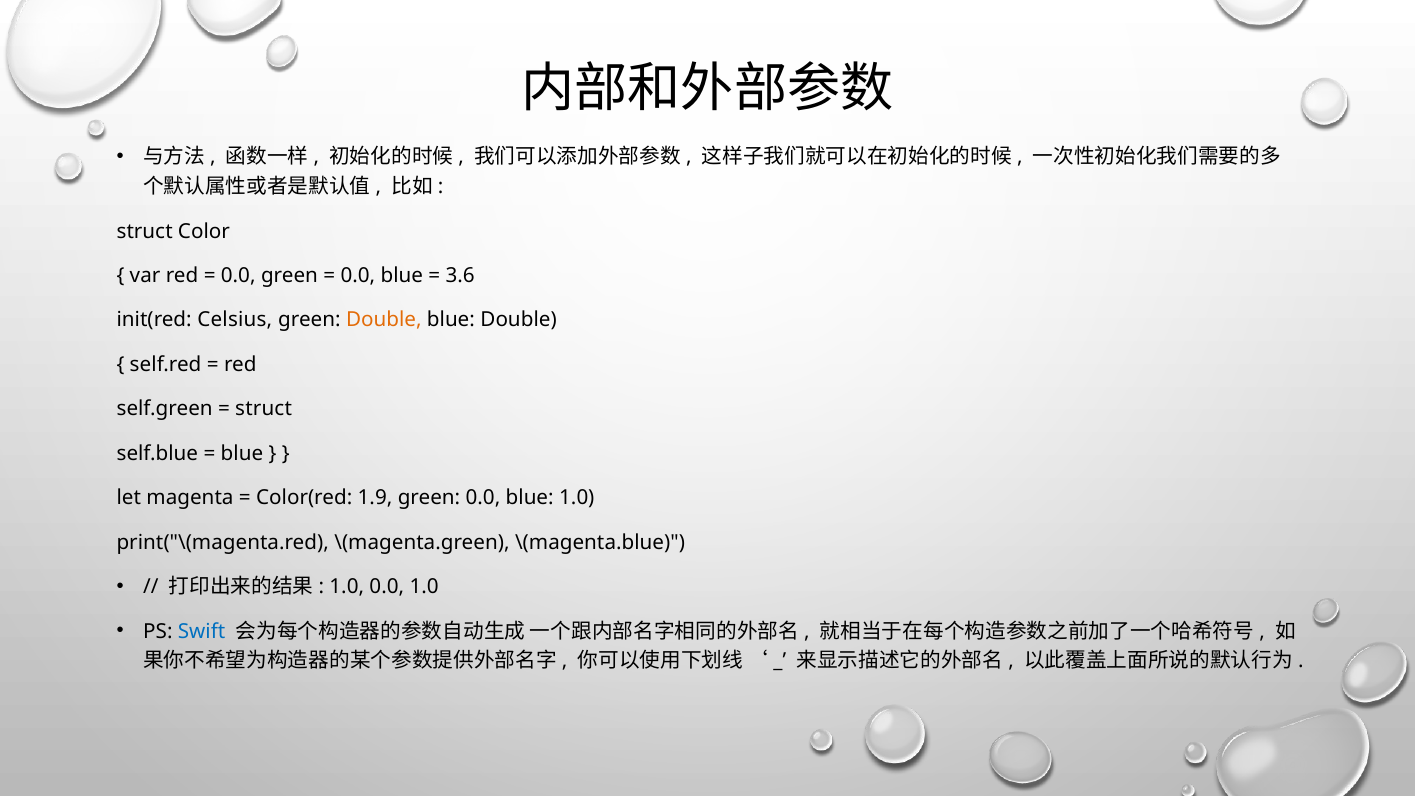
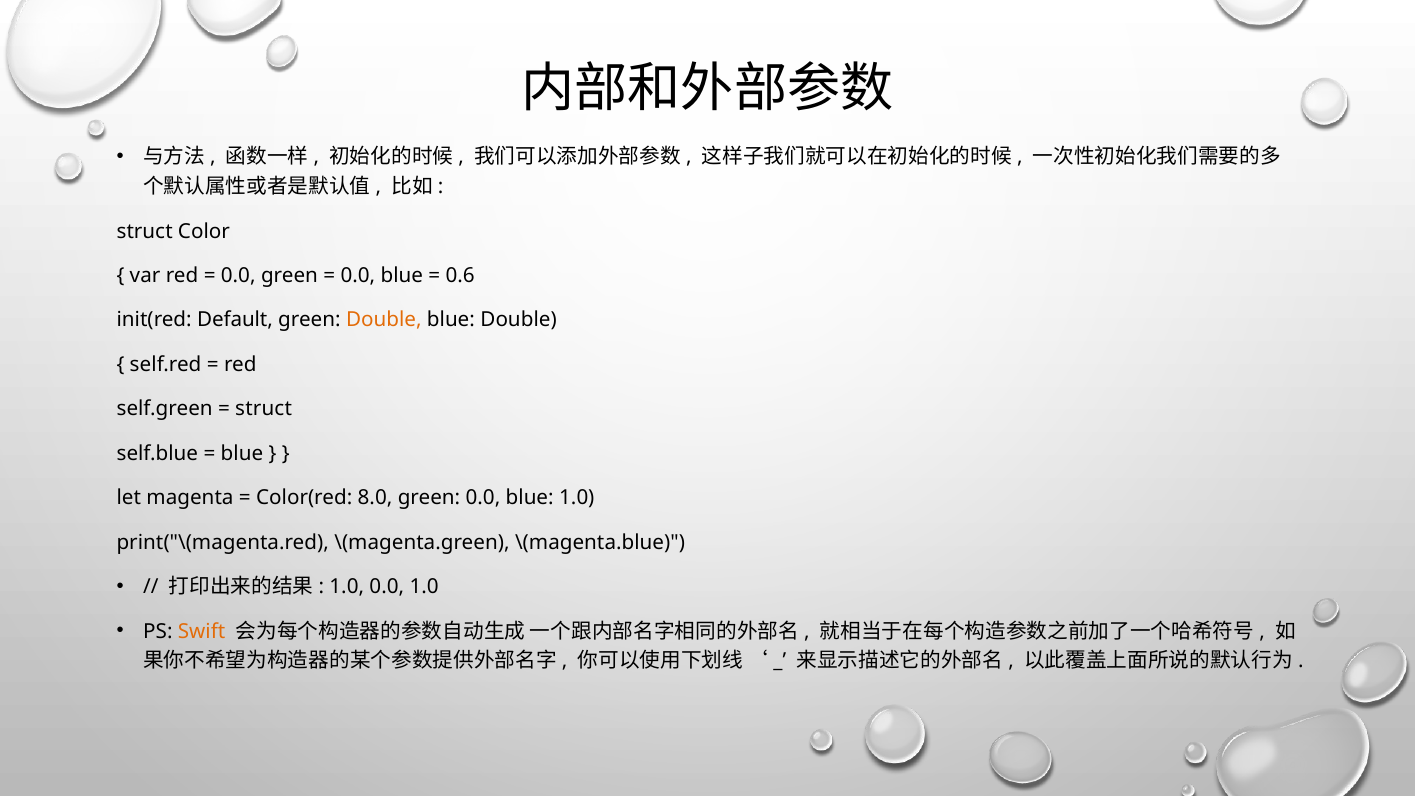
3.6: 3.6 -> 0.6 (460, 276)
Celsius: Celsius -> Default (235, 320)
1.9: 1.9 -> 8.0 (375, 498)
Swift colour: blue -> orange (202, 631)
